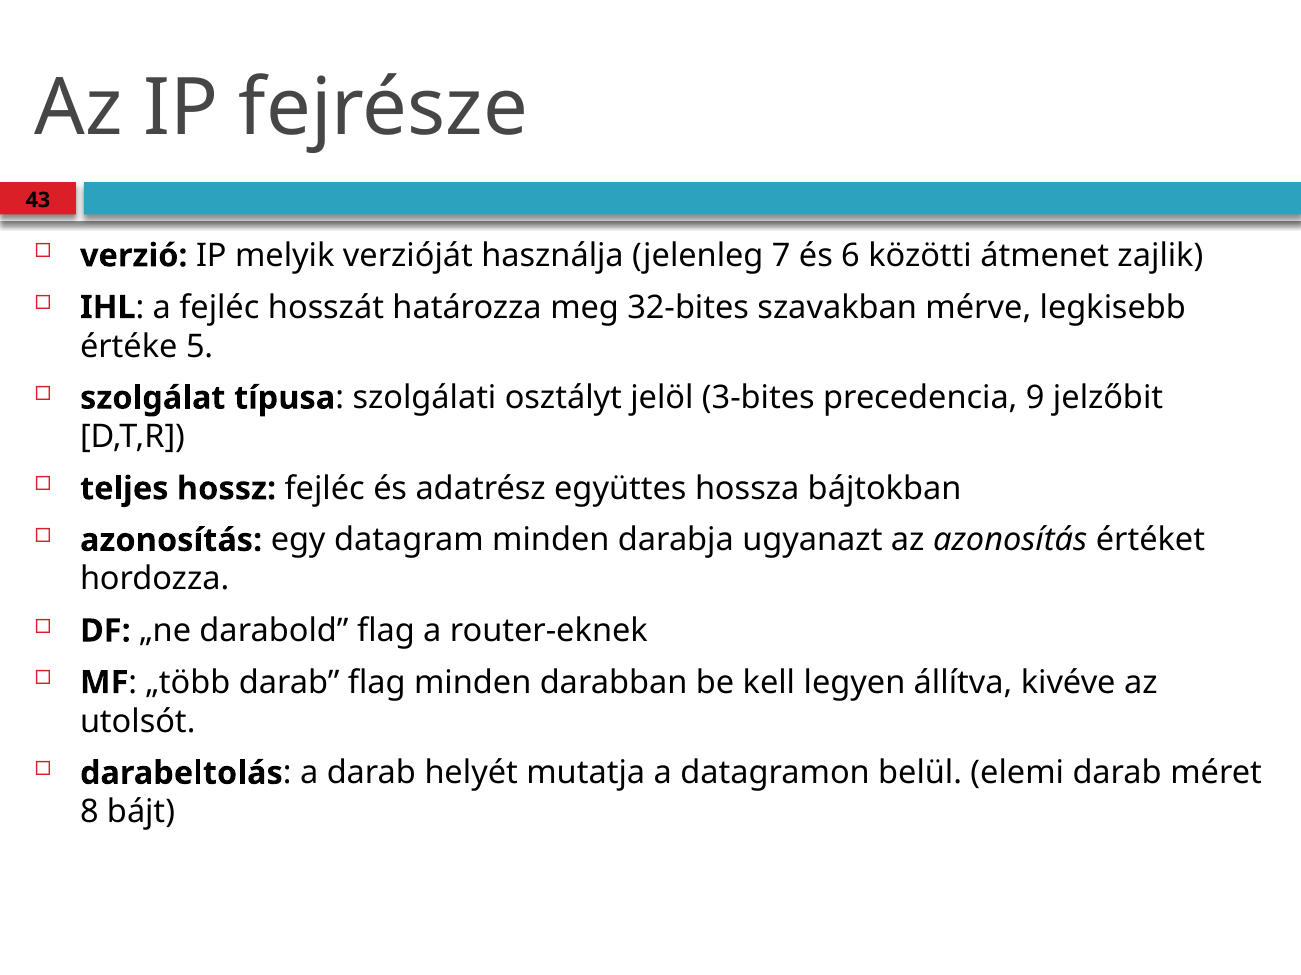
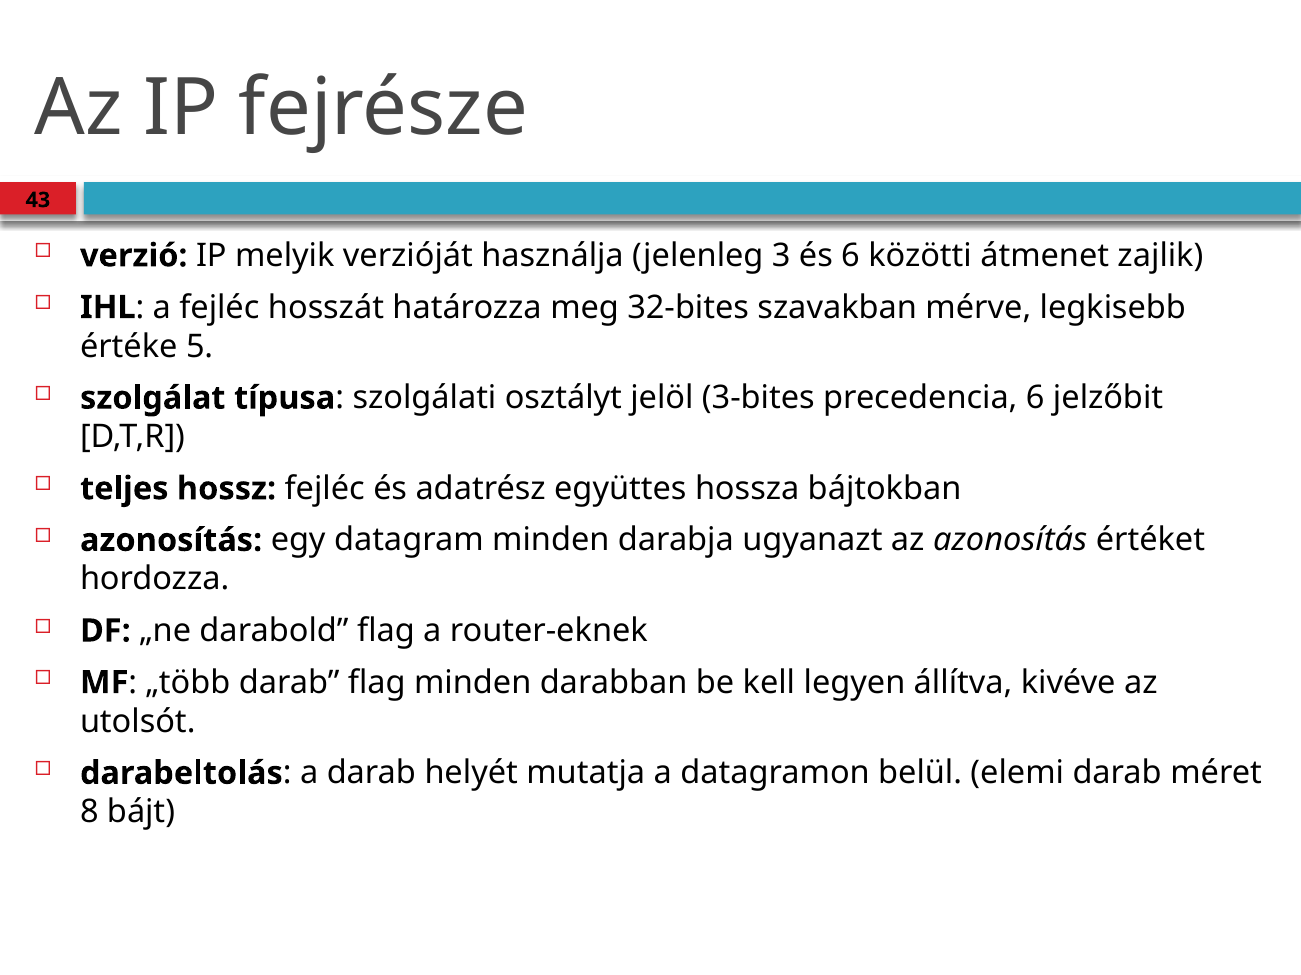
7: 7 -> 3 (781, 256)
precedencia 9: 9 -> 6 (1035, 398)
